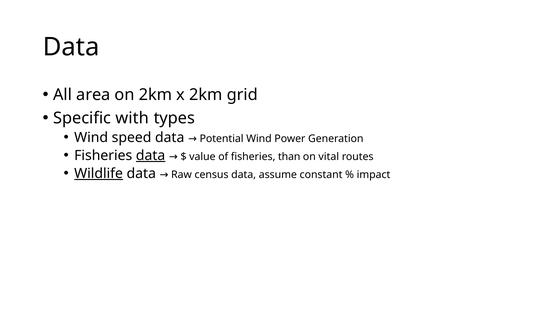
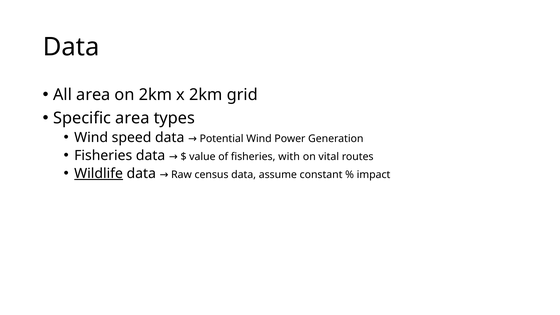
Specific with: with -> area (132, 118)
data underline: present -> none (151, 155)
than: than -> with (289, 157)
